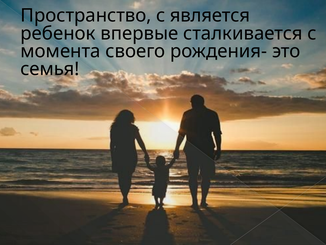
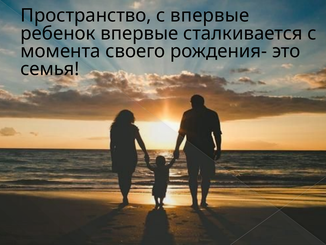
с является: является -> впервые (210, 16)
